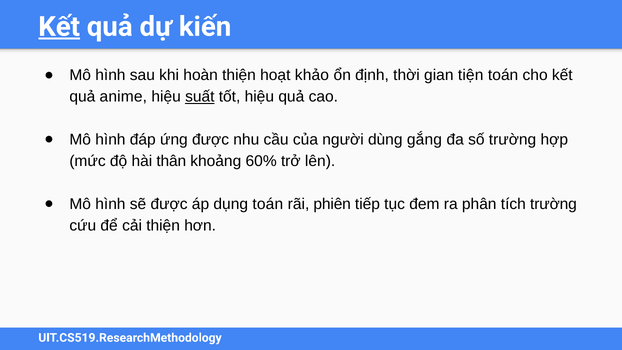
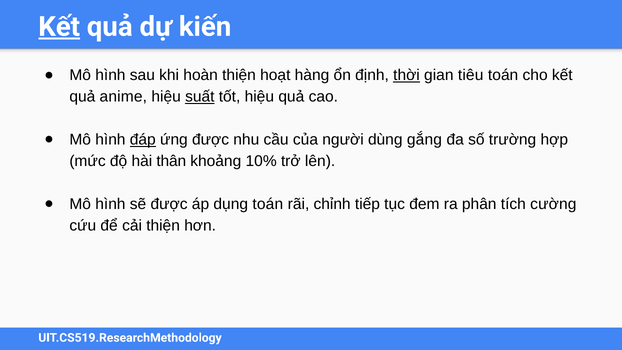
khảo: khảo -> hàng (312, 75)
thời underline: none -> present (407, 75)
tiện: tiện -> tiêu (471, 75)
đáp underline: none -> present (143, 140)
60%: 60% -> 10% (261, 161)
phiên: phiên -> chỉnh (332, 204)
tích trường: trường -> cường (553, 204)
